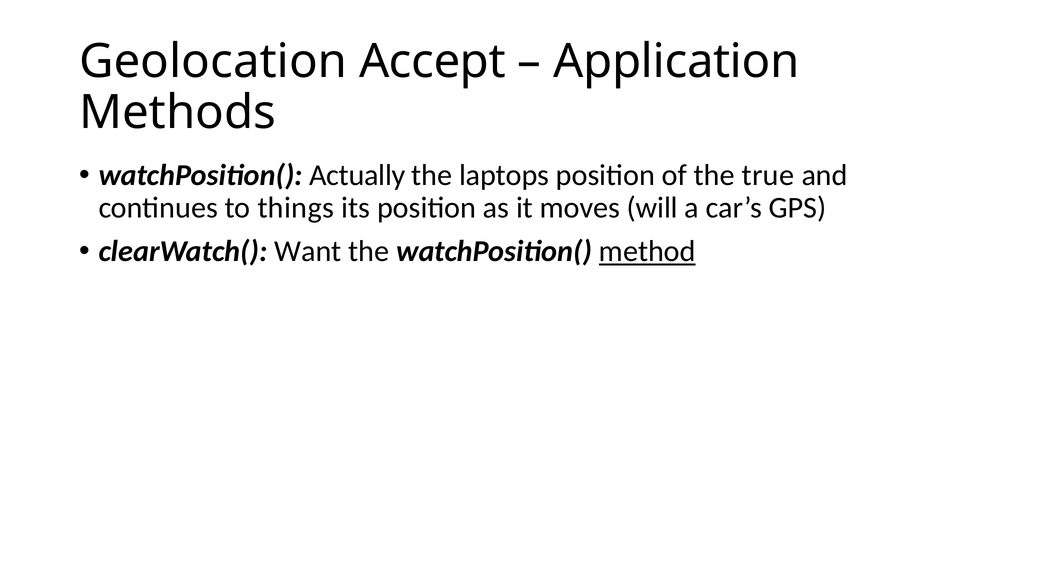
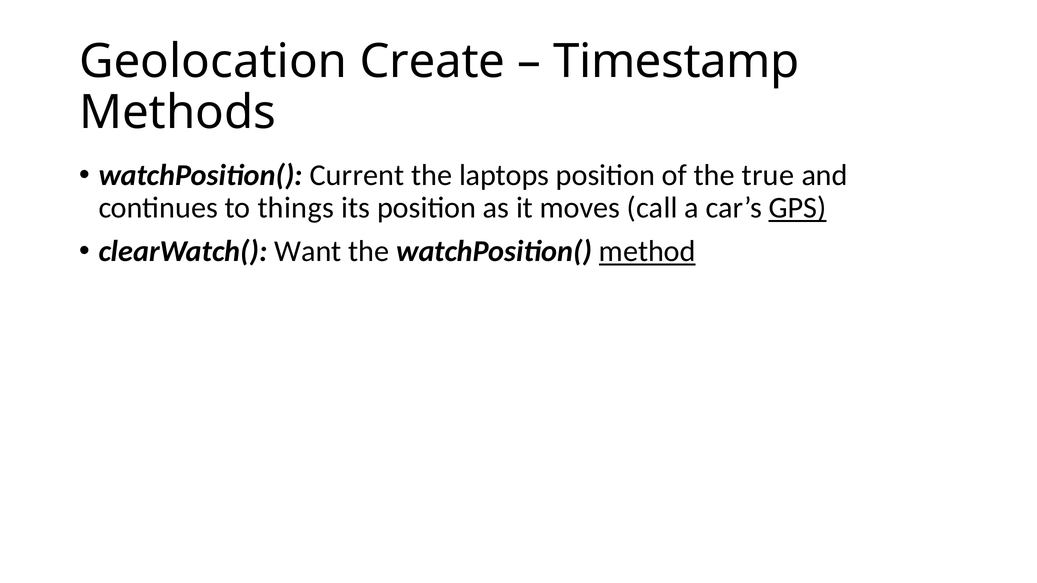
Accept: Accept -> Create (432, 61)
Application: Application -> Timestamp (676, 61)
Actually: Actually -> Current (357, 175)
will: will -> call (652, 208)
GPS underline: none -> present (798, 208)
